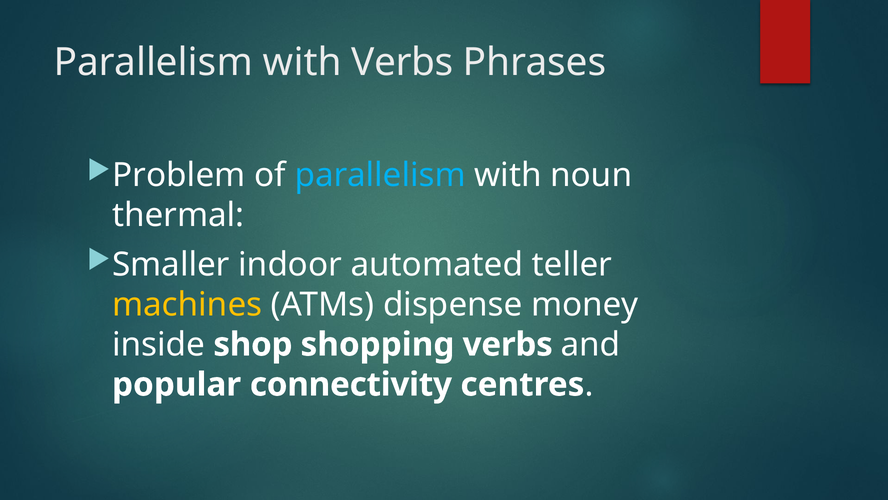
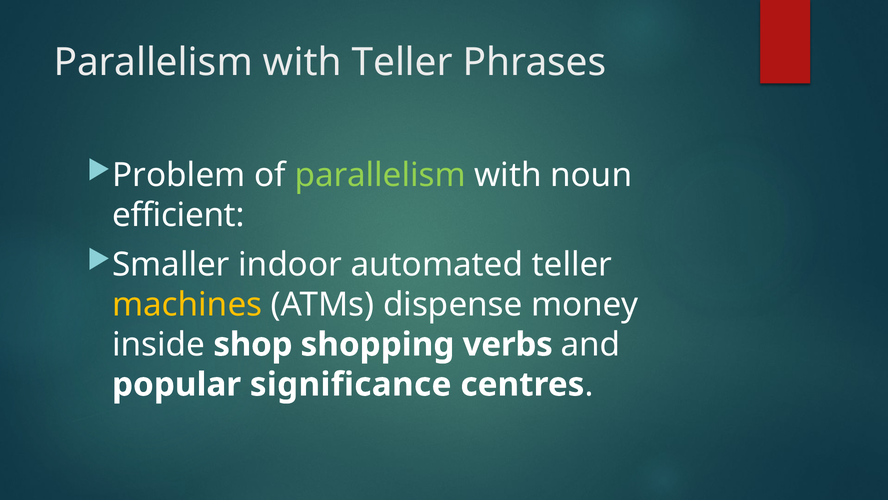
with Verbs: Verbs -> Teller (402, 62)
parallelism colour: light blue -> light green (380, 175)
thermal: thermal -> efficient (178, 215)
connectivity: connectivity -> significance (351, 384)
